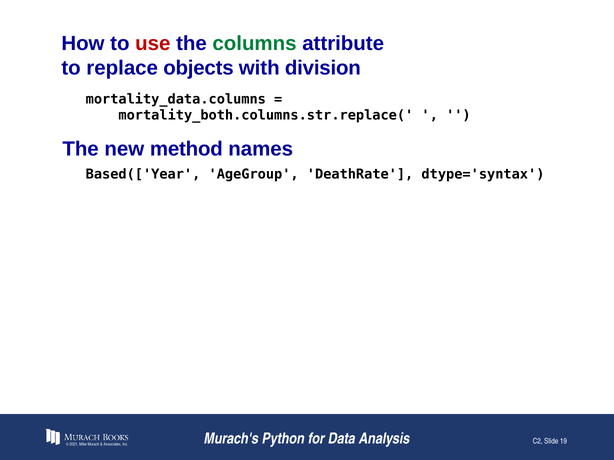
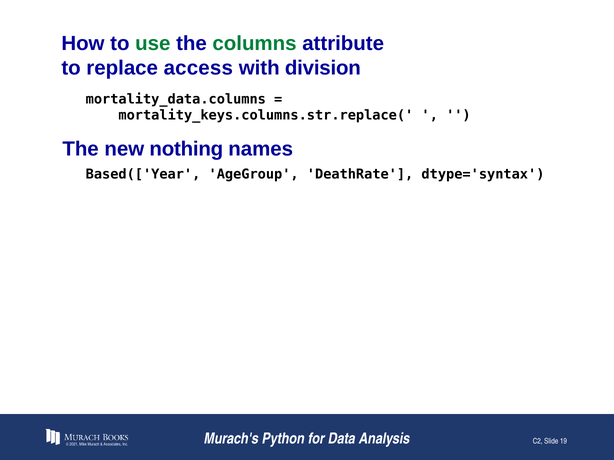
use colour: red -> green (153, 43)
objects: objects -> access (198, 68)
mortality_both.columns.str.replace(: mortality_both.columns.str.replace( -> mortality_keys.columns.str.replace( (266, 116)
method: method -> nothing (186, 149)
